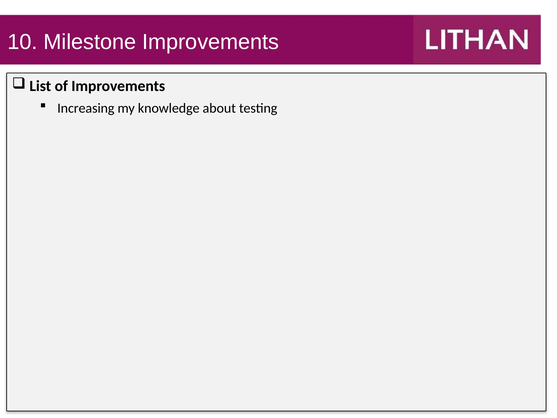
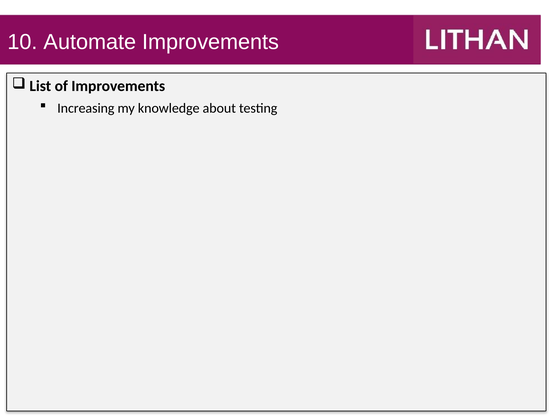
Milestone: Milestone -> Automate (90, 42)
